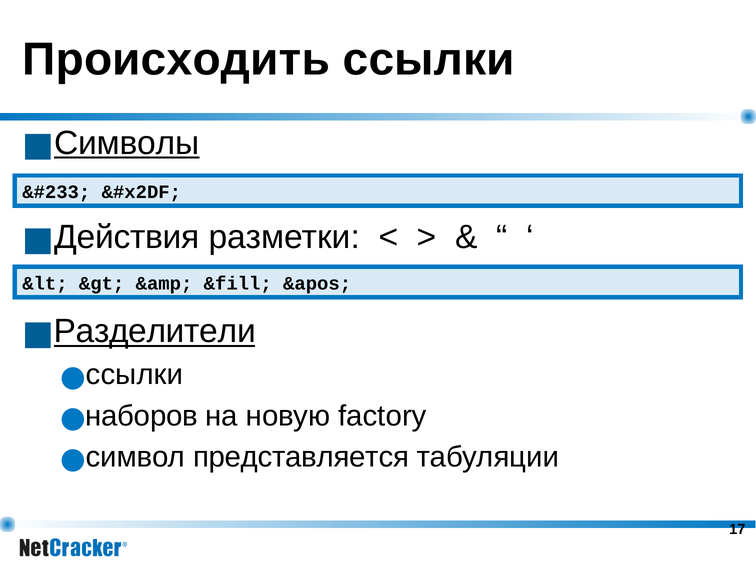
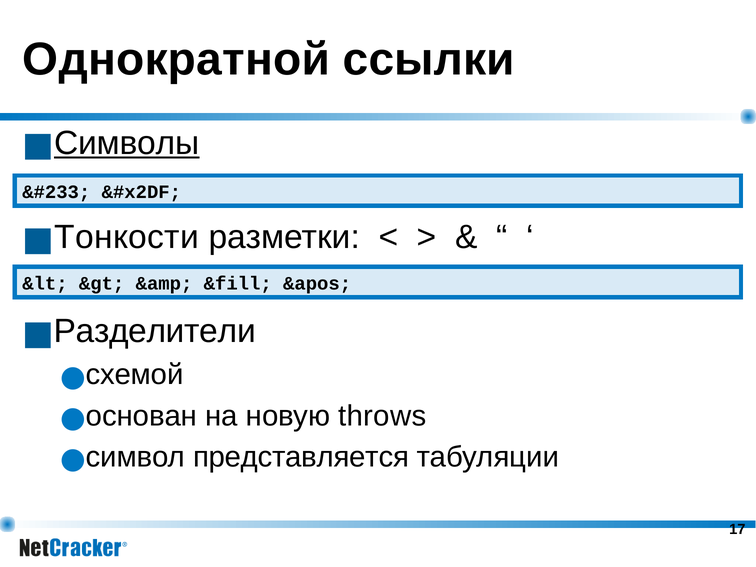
Происходить: Происходить -> Однократной (176, 60)
Действия: Действия -> Тонкости (127, 237)
Разделители underline: present -> none (155, 331)
ссылки: ссылки -> схемой (135, 375)
наборов: наборов -> основан (141, 416)
factory: factory -> throws (382, 416)
